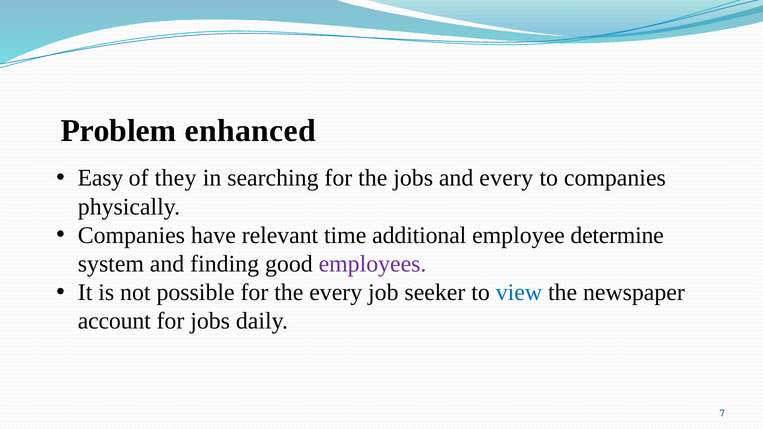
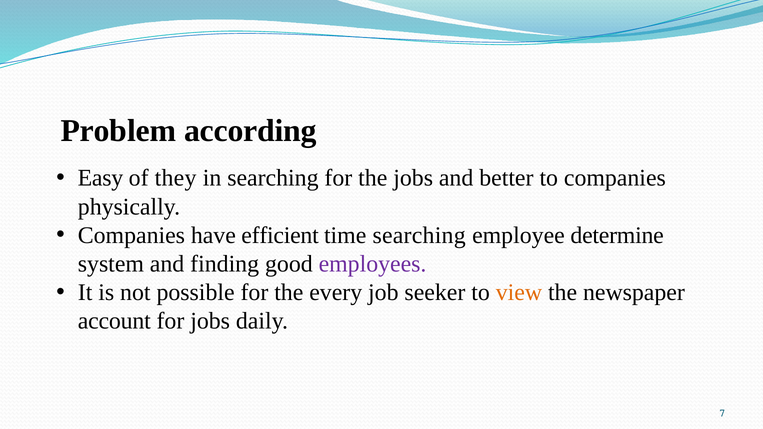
enhanced: enhanced -> according (250, 131)
and every: every -> better (506, 178)
relevant: relevant -> efficient (280, 235)
time additional: additional -> searching (419, 235)
view colour: blue -> orange (519, 293)
